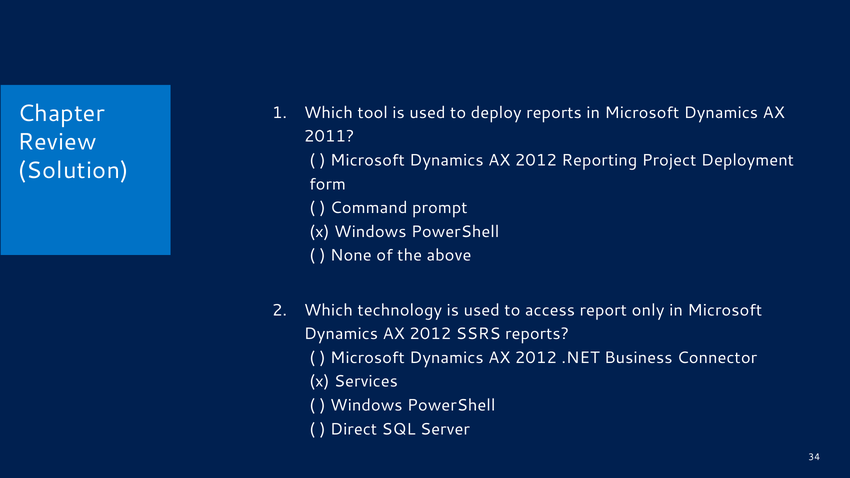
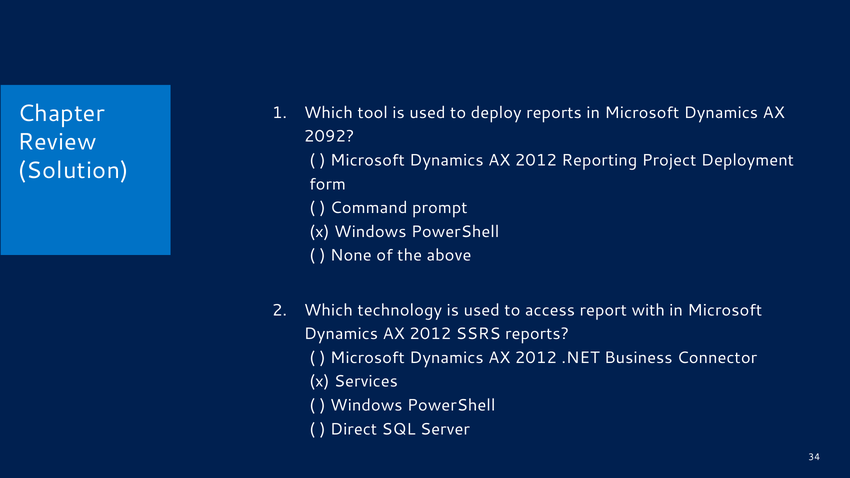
2011: 2011 -> 2092 (329, 137)
only: only -> with (648, 310)
